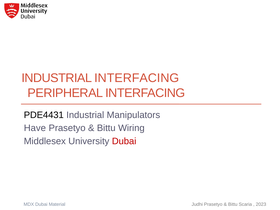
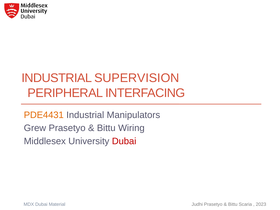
INDUSTRIAL INTERFACING: INTERFACING -> SUPERVISION (137, 78)
PDE4431 colour: black -> orange (44, 115)
Have: Have -> Grew (35, 128)
